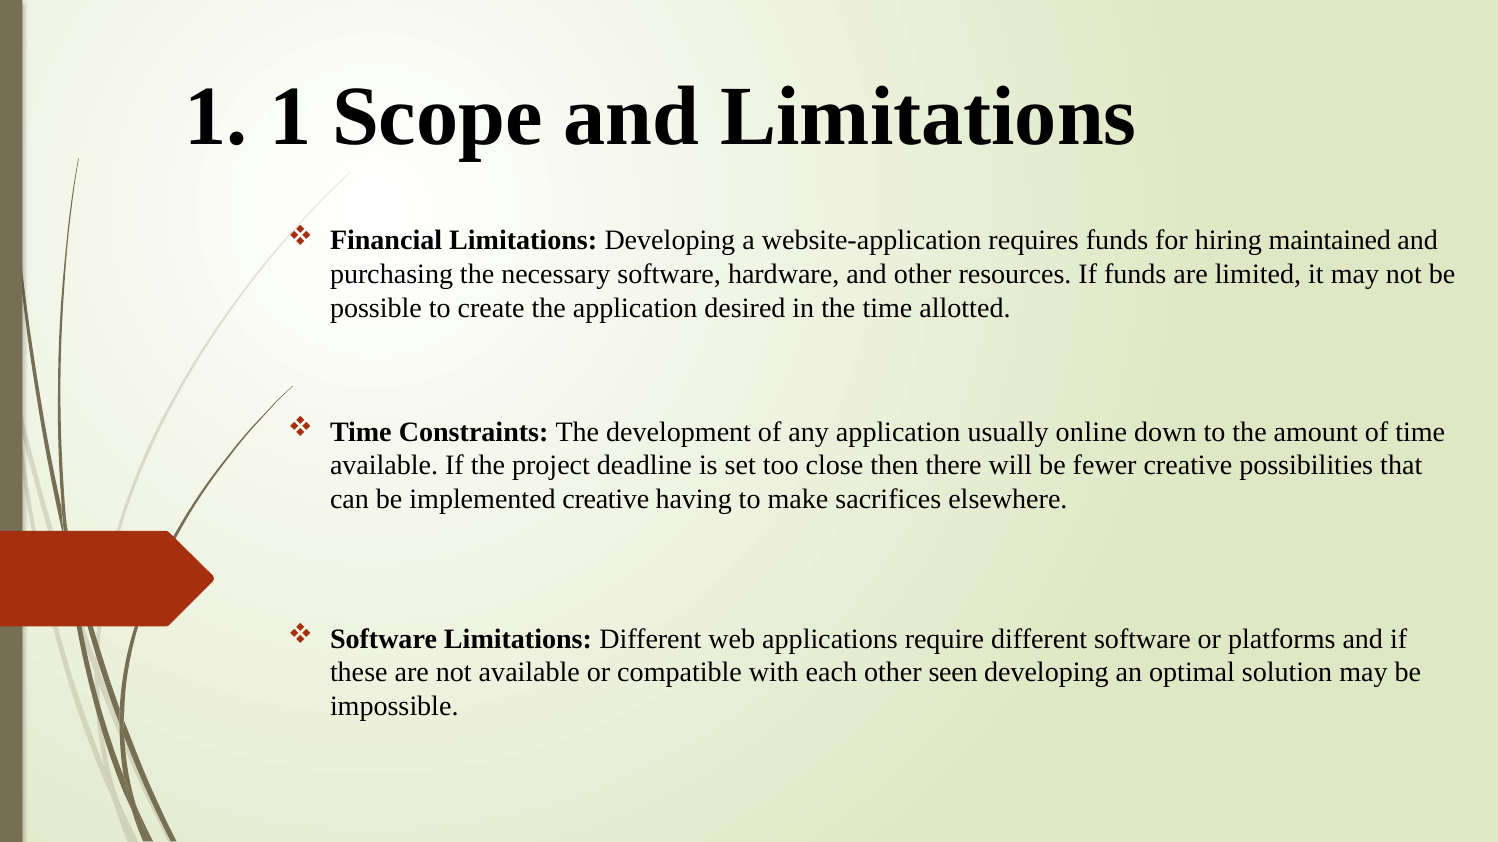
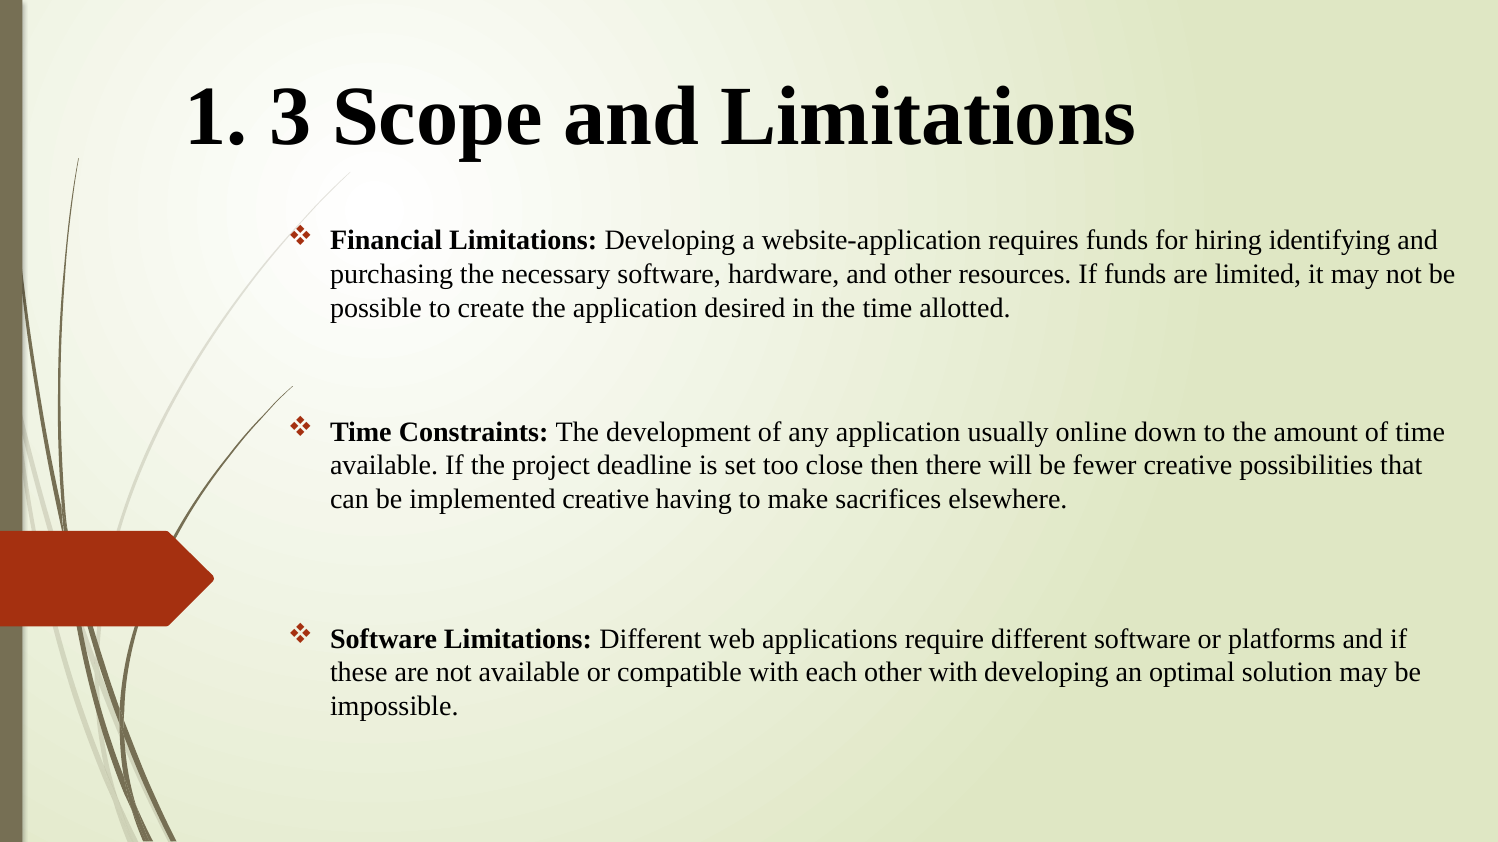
1 1: 1 -> 3 (290, 117)
maintained: maintained -> identifying (1330, 241)
other seen: seen -> with (953, 673)
